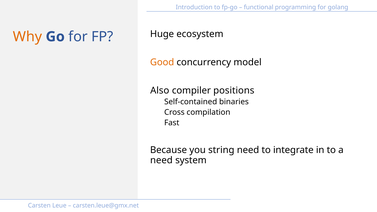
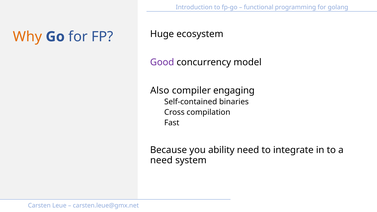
Good colour: orange -> purple (162, 62)
positions: positions -> engaging (234, 91)
string: string -> ability (221, 150)
